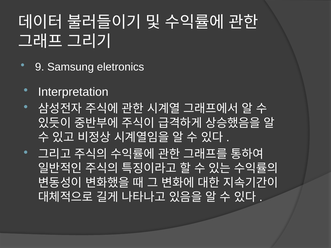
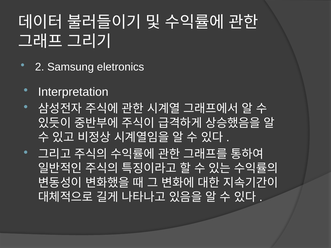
9: 9 -> 2 (40, 67)
